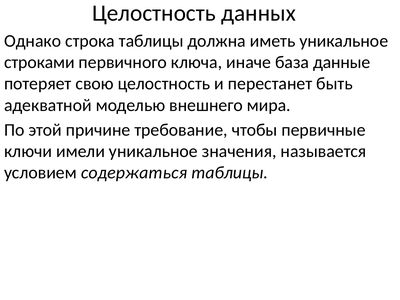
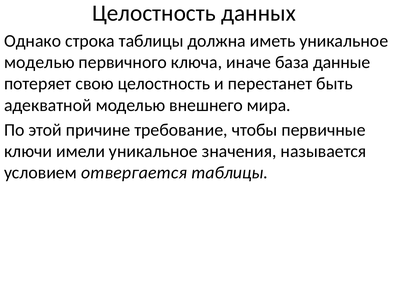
строками: строками -> моделью (39, 62)
содержаться: содержаться -> отвергается (134, 173)
